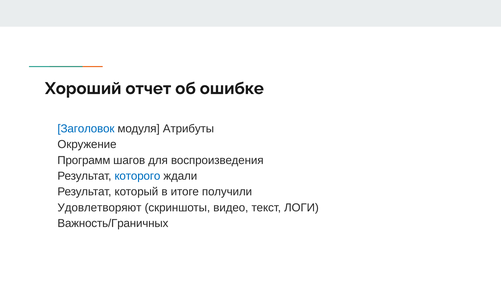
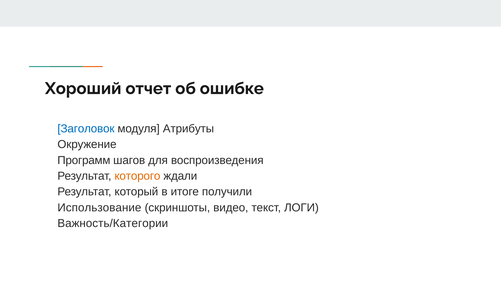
которого colour: blue -> orange (137, 176)
Удовлетворяют: Удовлетворяют -> Использование (99, 208)
Важность/Граничных: Важность/Граничных -> Важность/Категории (113, 223)
